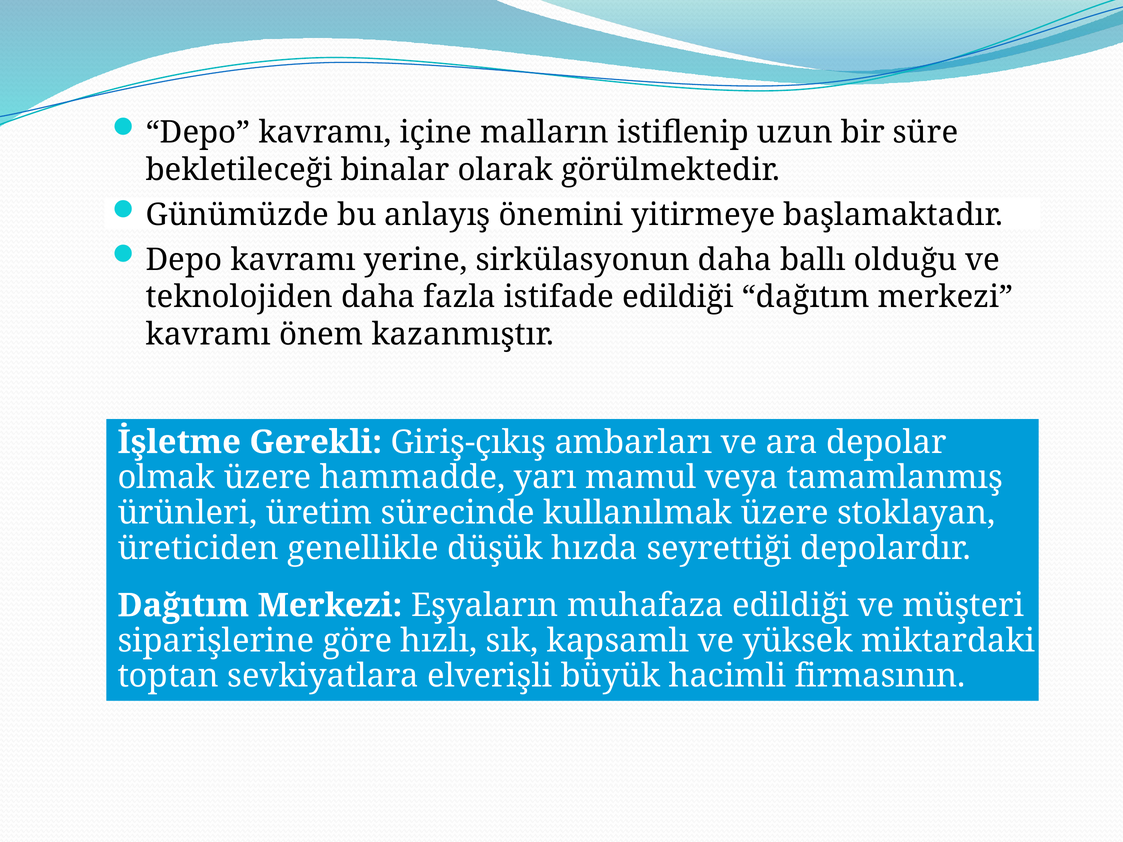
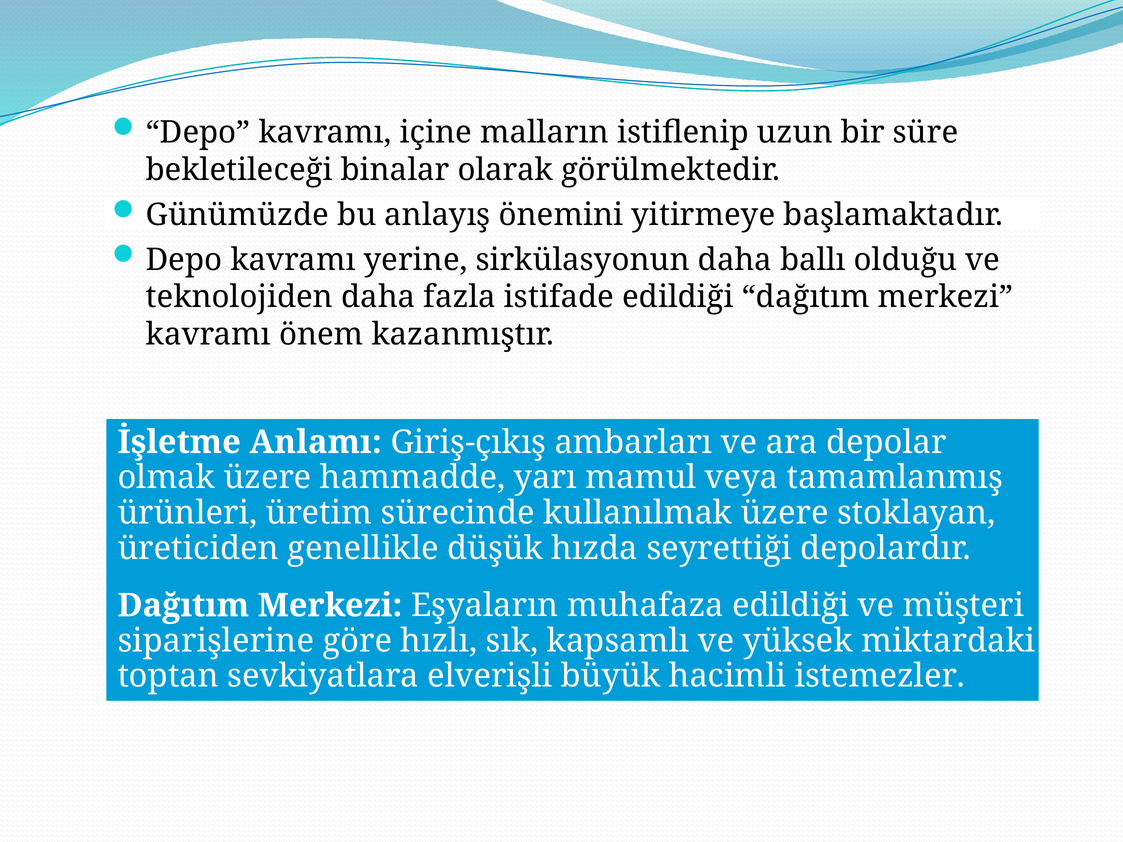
Gerekli: Gerekli -> Anlamı (316, 442)
firmasının: firmasının -> istemezler (880, 676)
